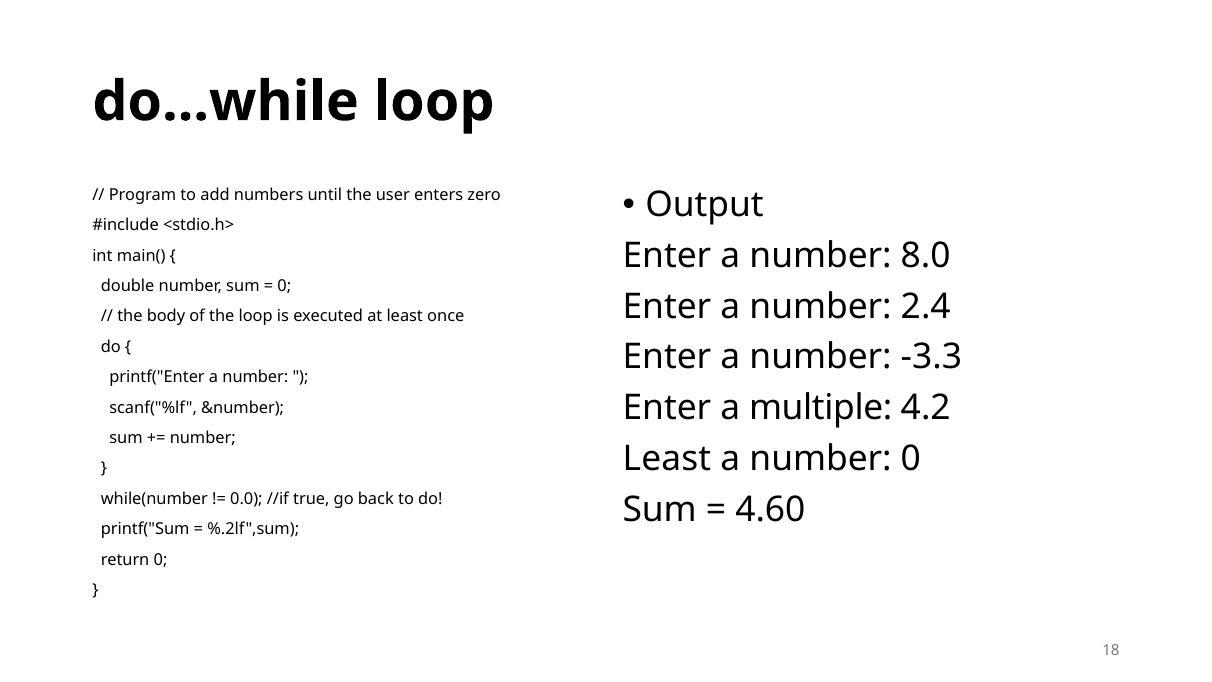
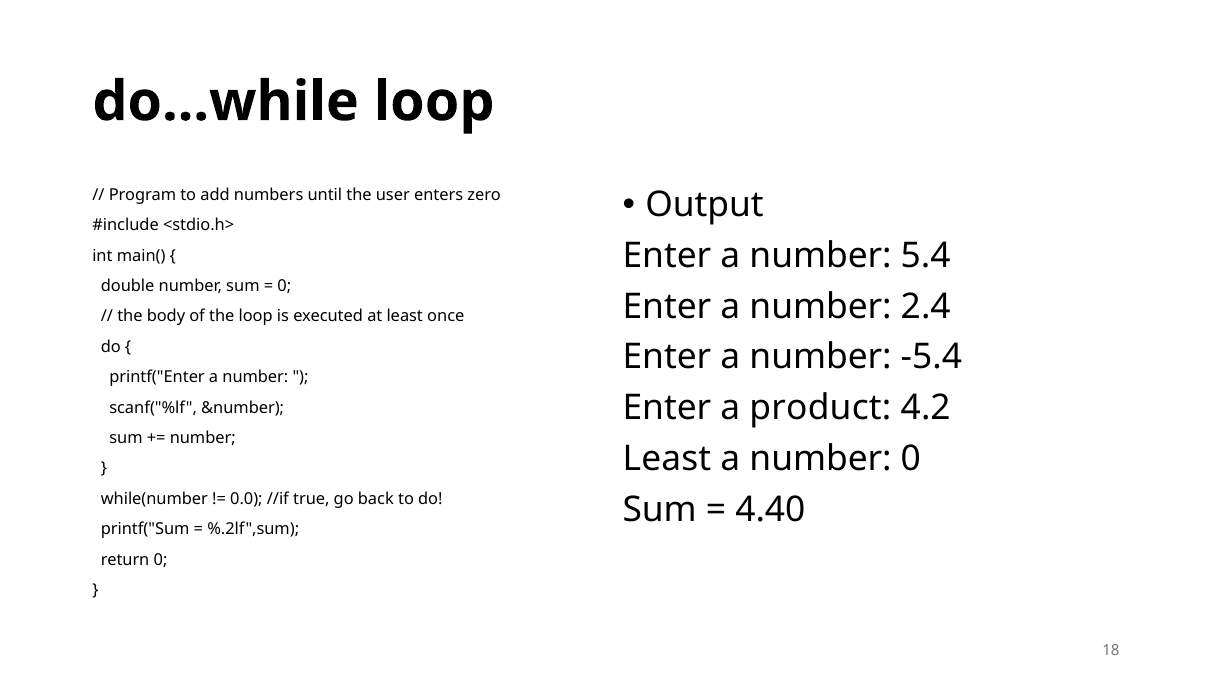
8.0: 8.0 -> 5.4 (926, 256)
-3.3: -3.3 -> -5.4 (931, 357)
multiple: multiple -> product (820, 408)
4.60: 4.60 -> 4.40 (770, 509)
